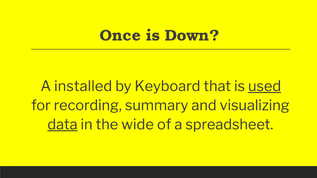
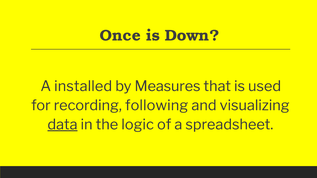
Keyboard: Keyboard -> Measures (167, 86)
used underline: present -> none (265, 86)
summary: summary -> following (157, 106)
wide: wide -> logic (138, 125)
